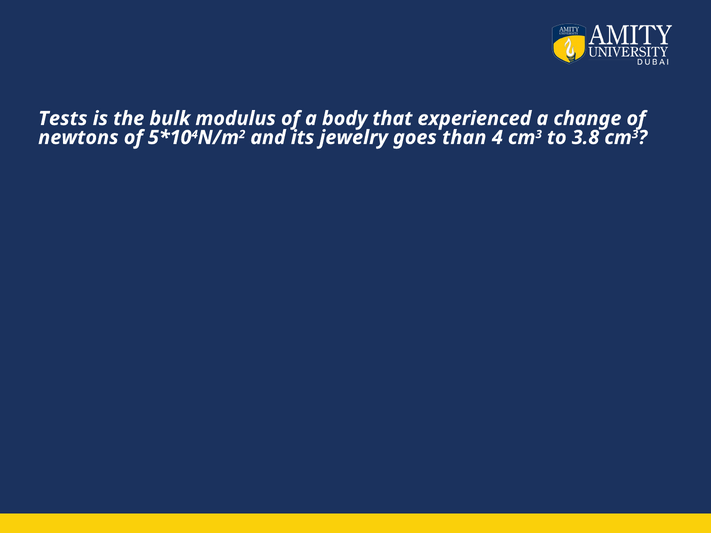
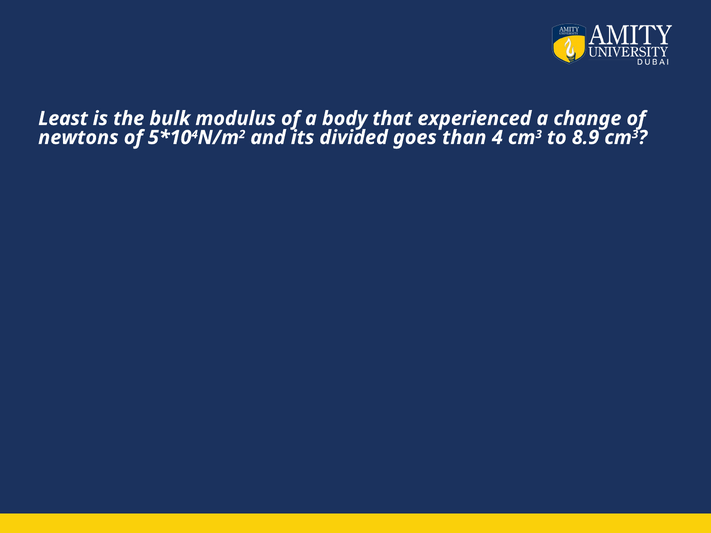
Tests: Tests -> Least (63, 119)
jewelry: jewelry -> divided (354, 138)
3.8: 3.8 -> 8.9 (585, 138)
